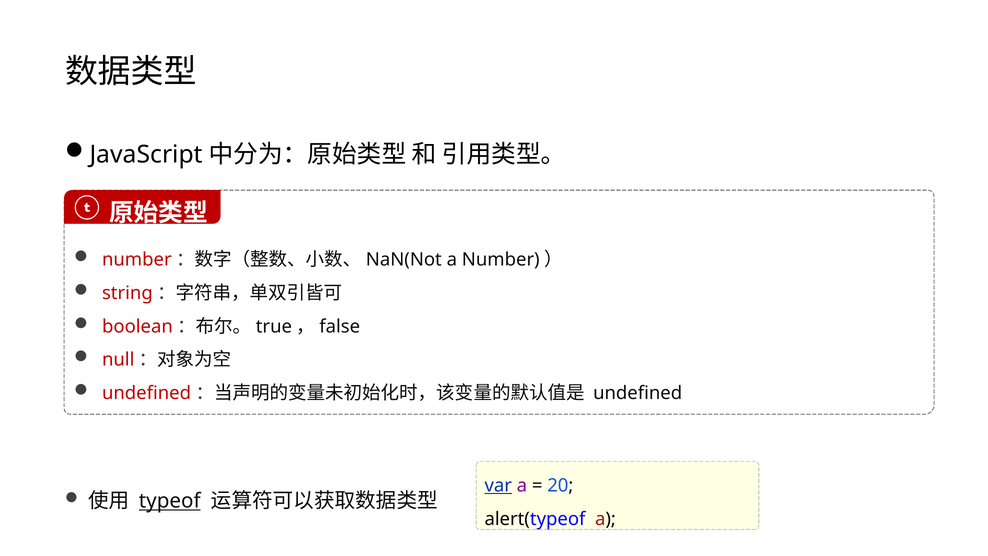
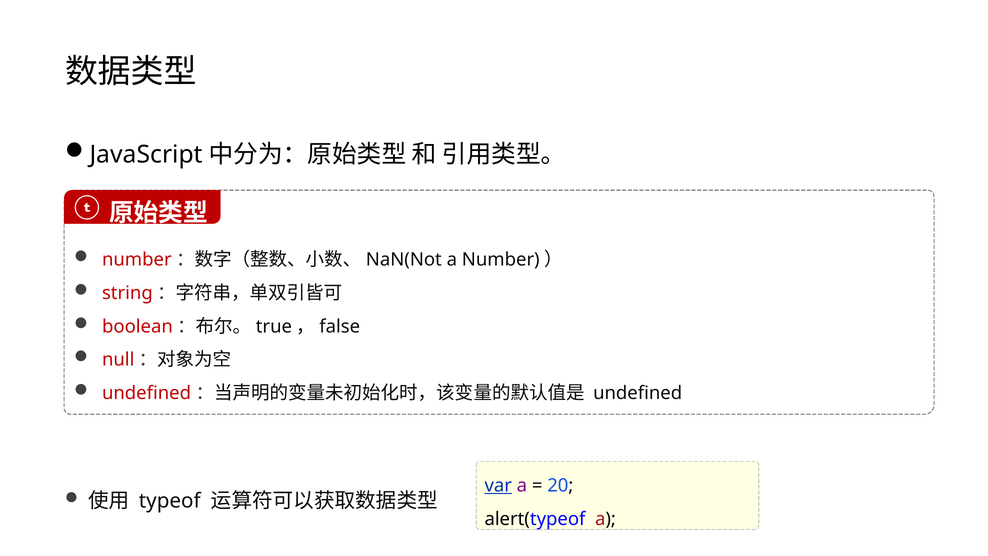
typeof underline: present -> none (170, 501)
